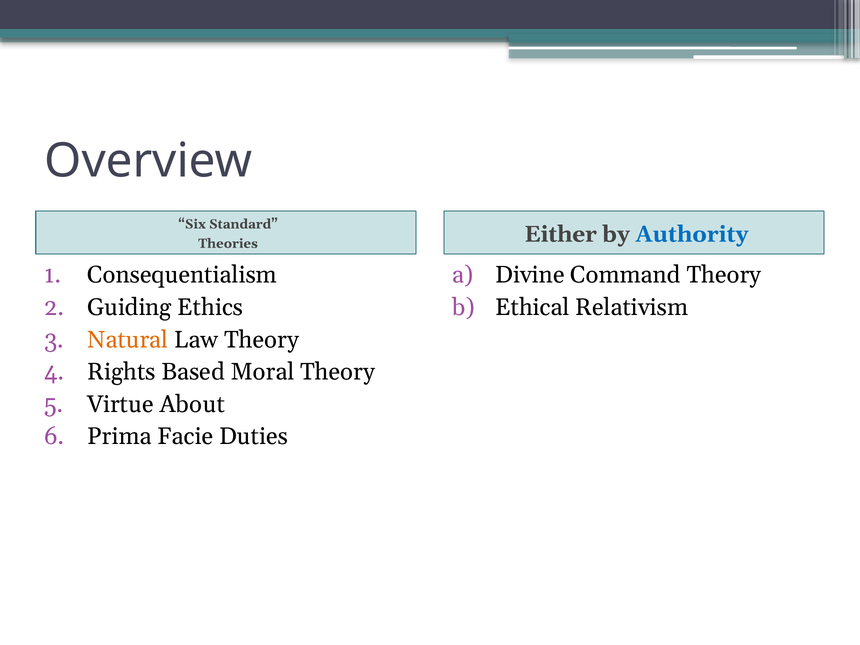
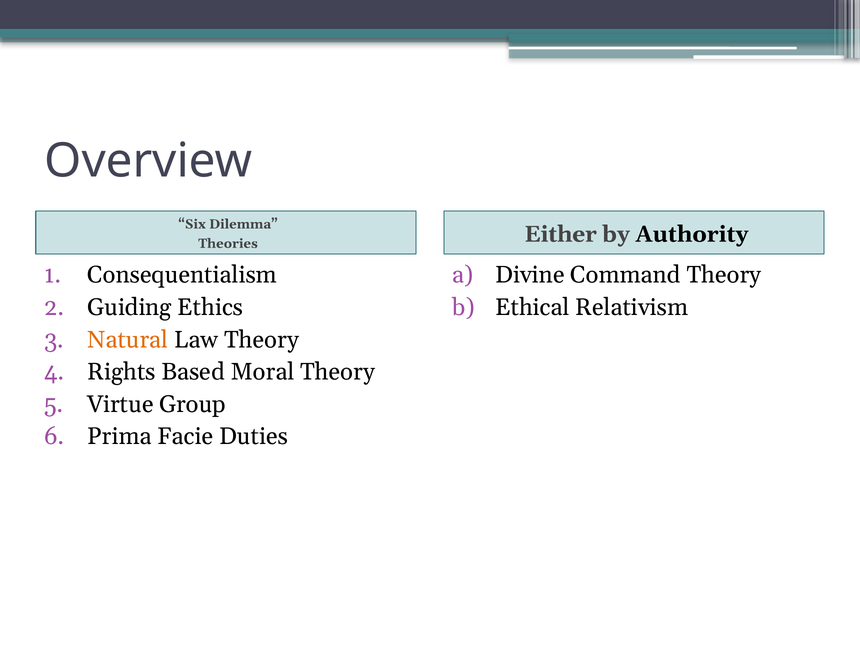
Standard: Standard -> Dilemma (243, 224)
Authority colour: blue -> black (692, 234)
About: About -> Group (192, 404)
